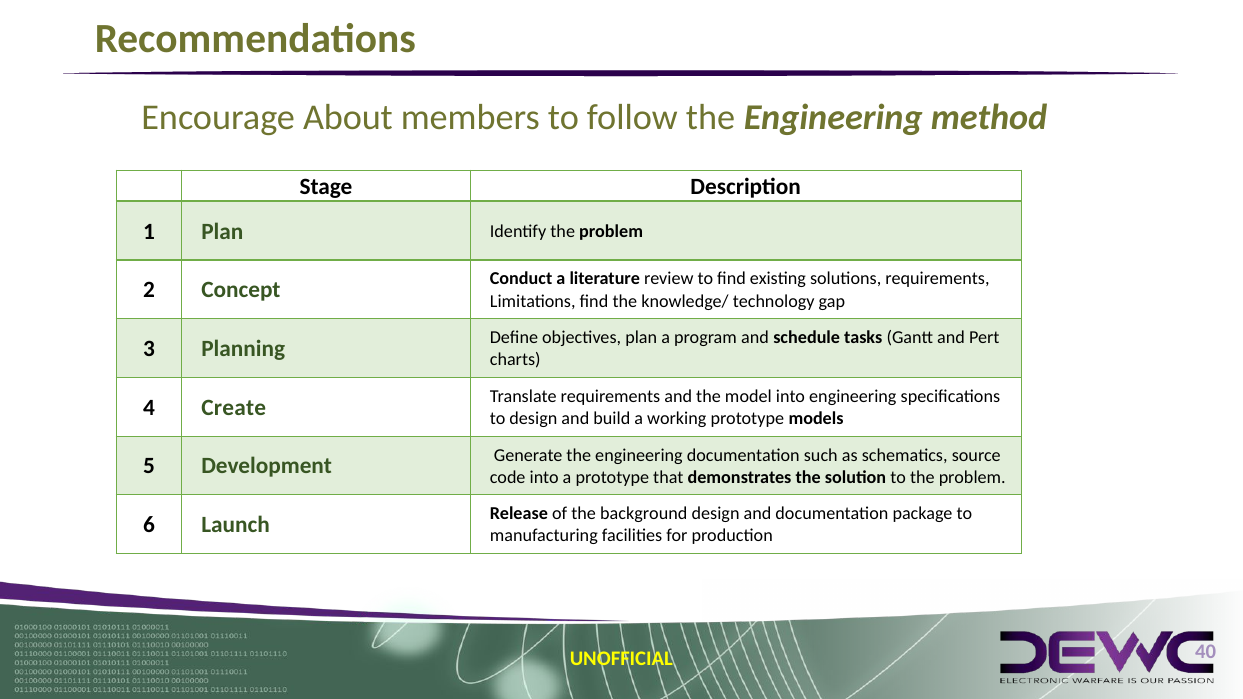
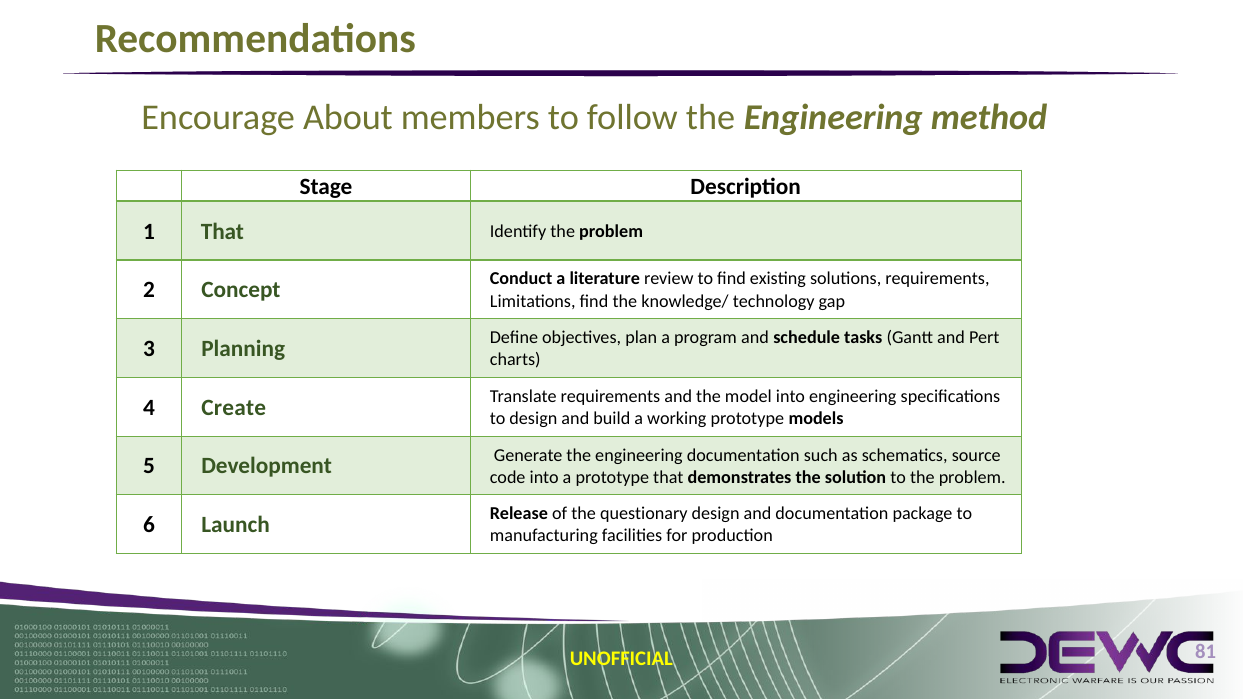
1 Plan: Plan -> That (222, 231)
background: background -> questionary (644, 514)
40: 40 -> 81 (1206, 652)
